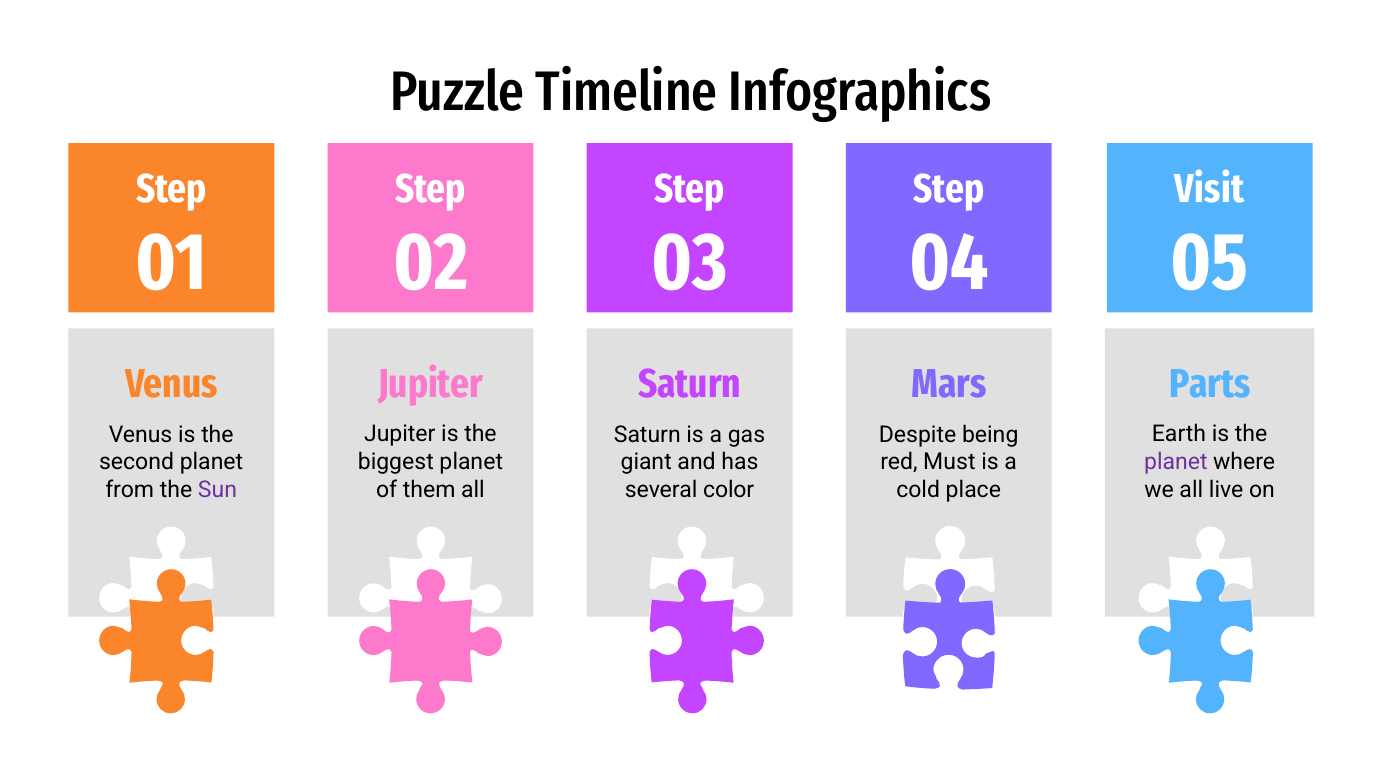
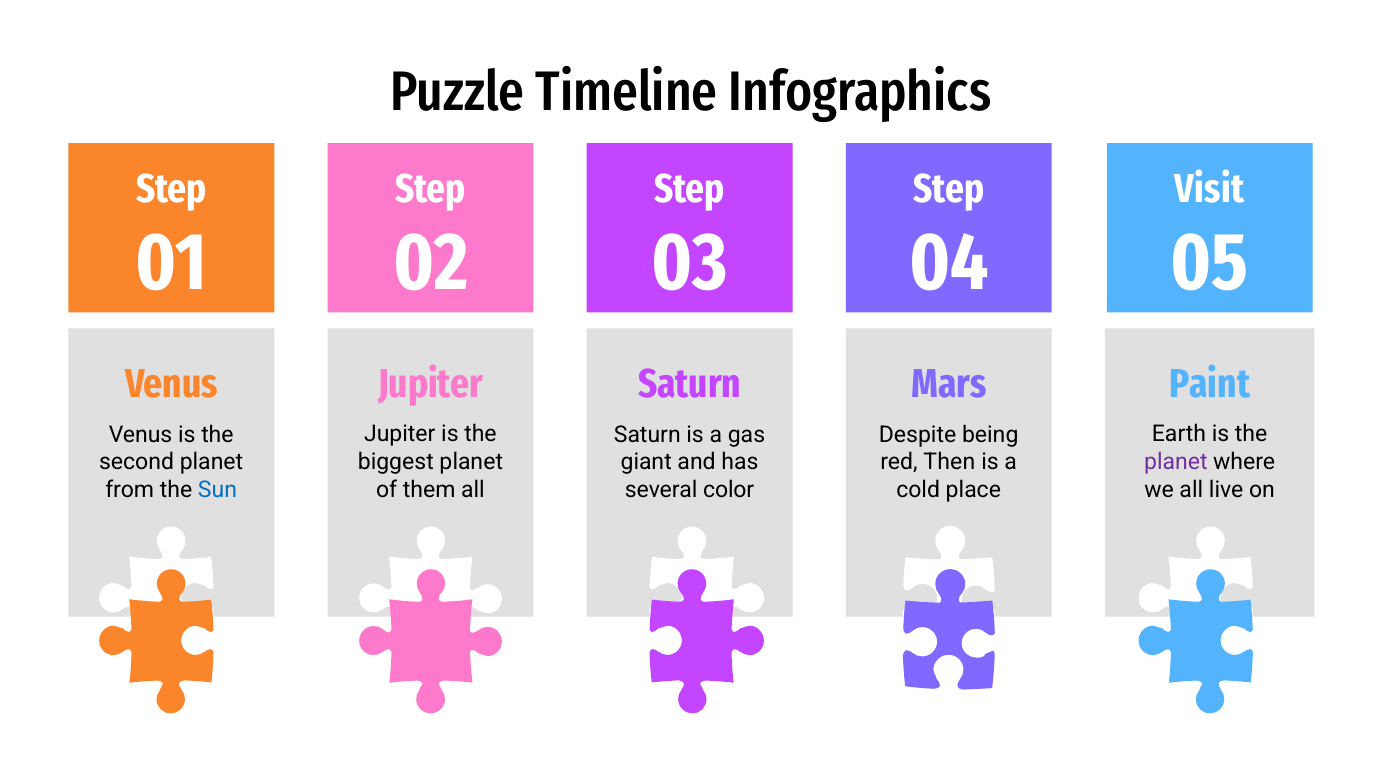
Parts: Parts -> Paint (1210, 384)
Must: Must -> Then (949, 462)
Sun colour: purple -> blue (218, 490)
